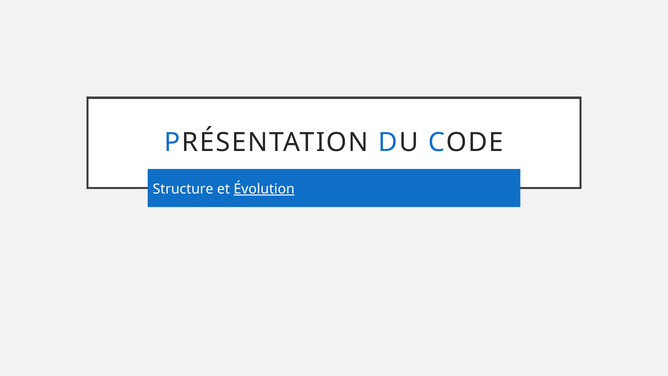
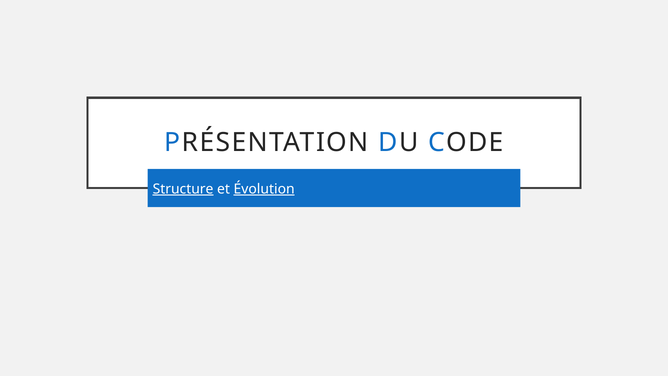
Structure underline: none -> present (183, 189)
